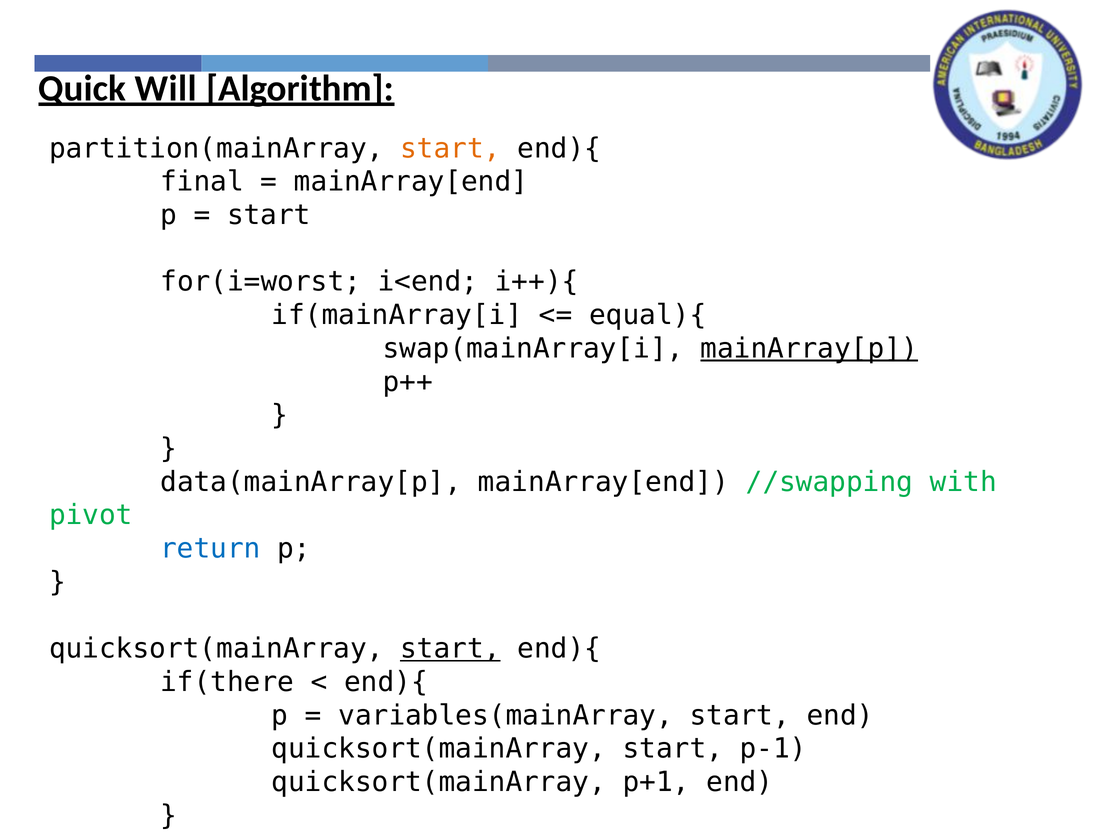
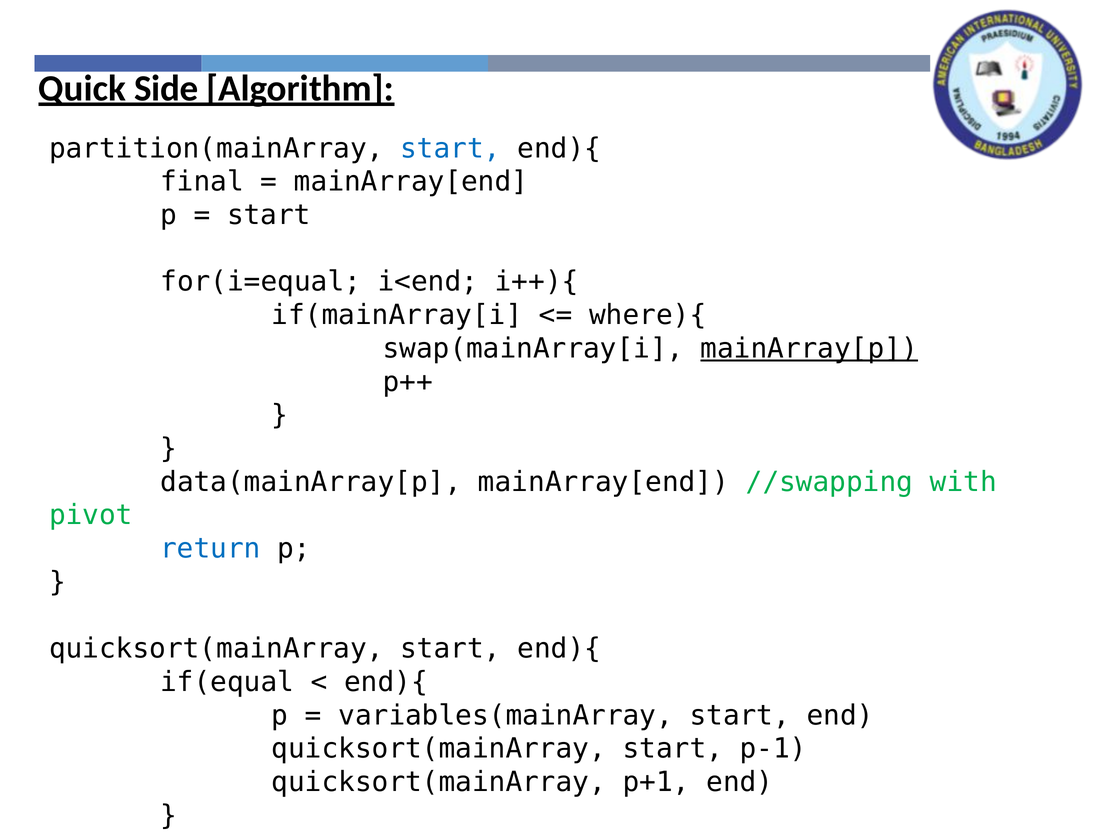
Will: Will -> Side (166, 88)
start colour: orange -> blue (450, 148)
for(i=worst: for(i=worst -> for(i=equal (261, 282)
equal){: equal){ -> where){ (648, 315)
start underline: present -> none (450, 649)
if(there: if(there -> if(equal (227, 682)
